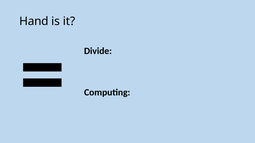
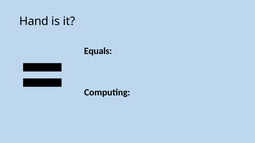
Divide: Divide -> Equals (98, 51)
